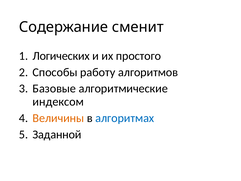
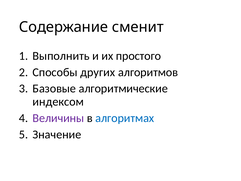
Логических: Логических -> Выполнить (61, 56)
работу: работу -> других (98, 72)
Величины colour: orange -> purple (58, 118)
Заданной: Заданной -> Значение (57, 134)
